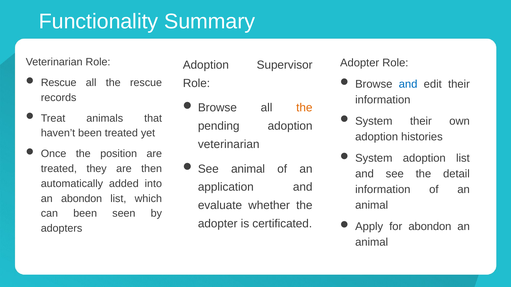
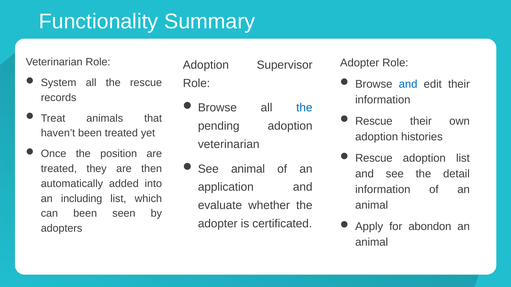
Rescue: Rescue -> System (59, 83)
the colour: orange -> blue (304, 108)
System: System -> Rescue (374, 121)
System: System -> Rescue (374, 158)
an abondon: abondon -> including (82, 199)
